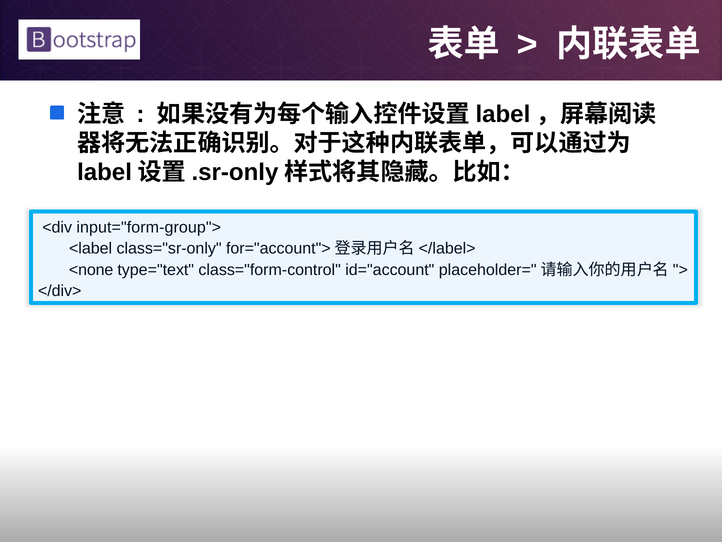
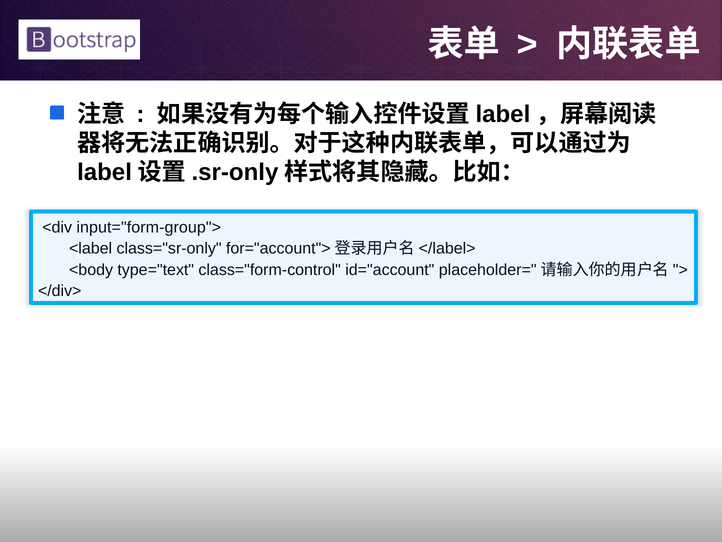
<none: <none -> <body (91, 270)
